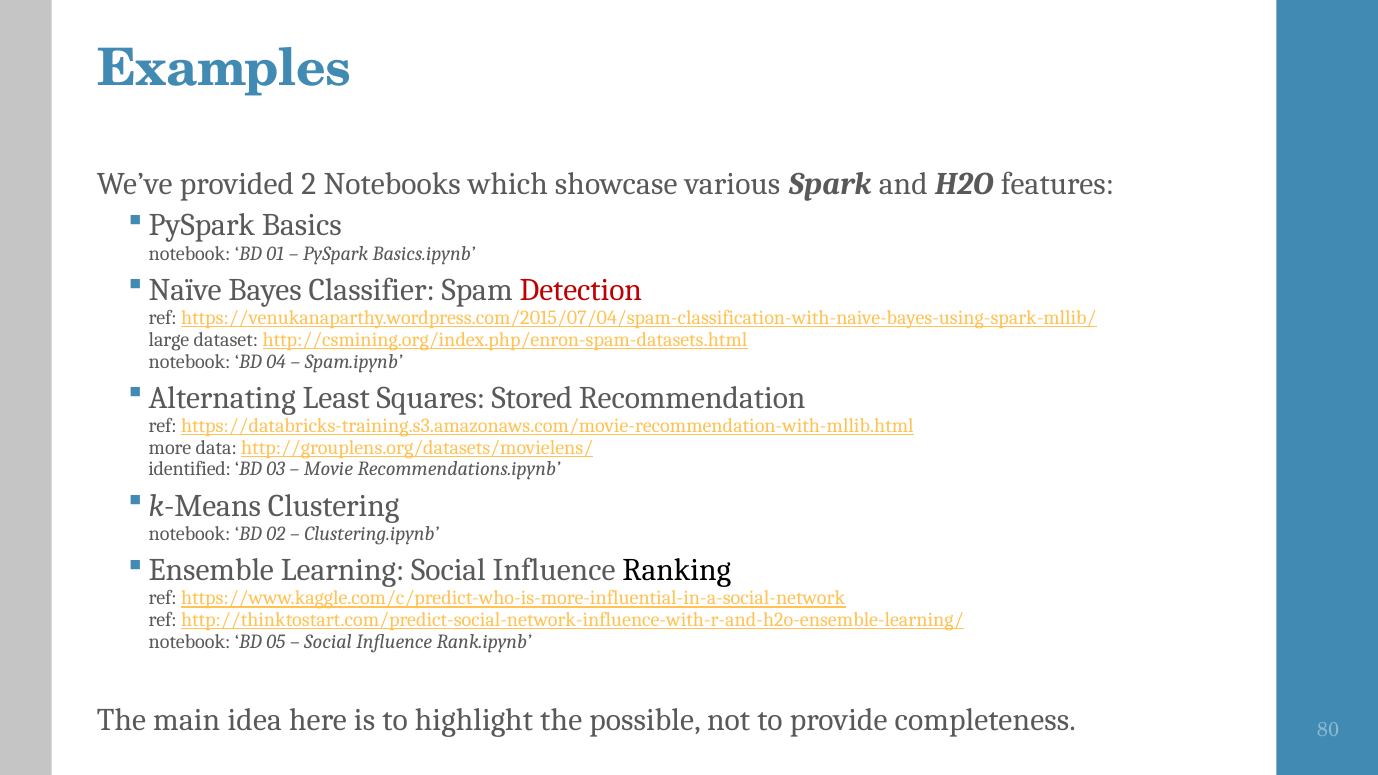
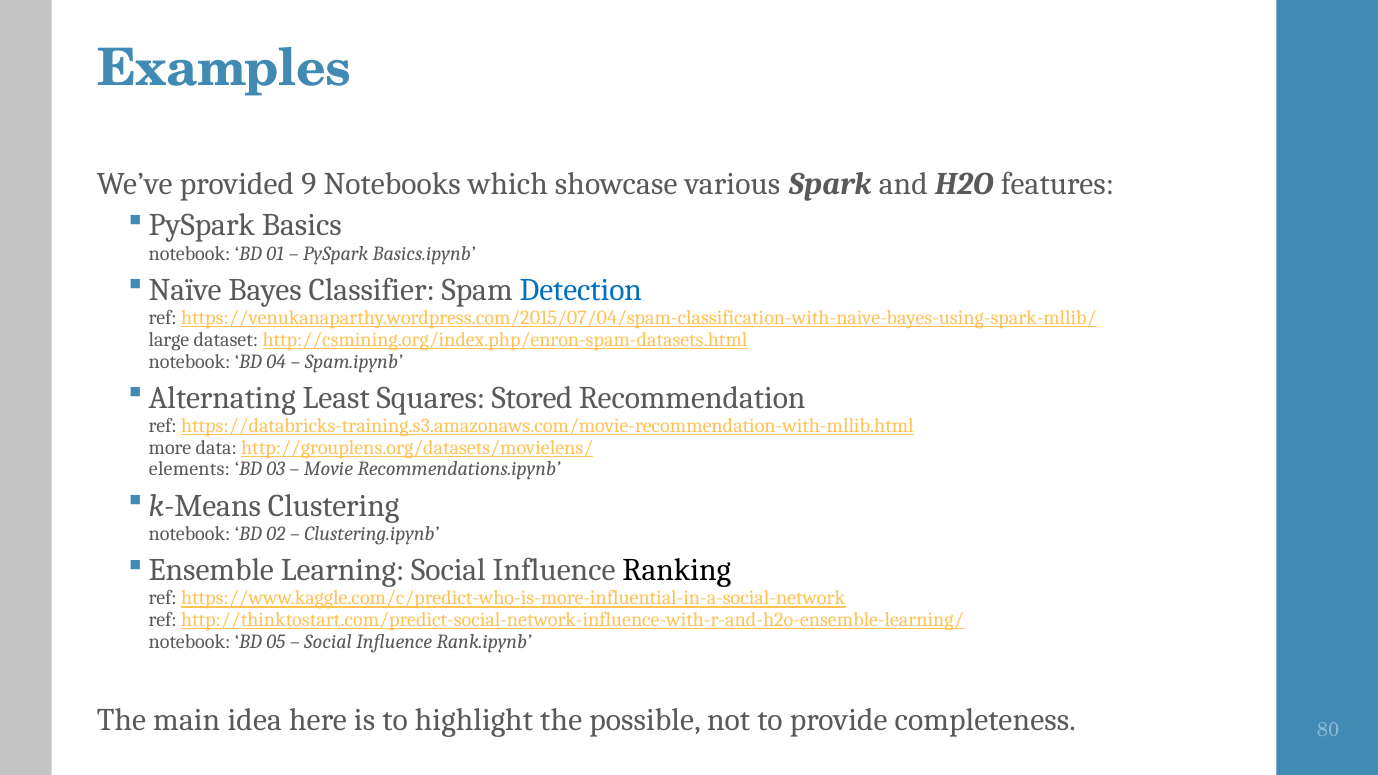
2: 2 -> 9 (309, 184)
Detection colour: red -> blue (581, 290)
identified: identified -> elements (189, 470)
